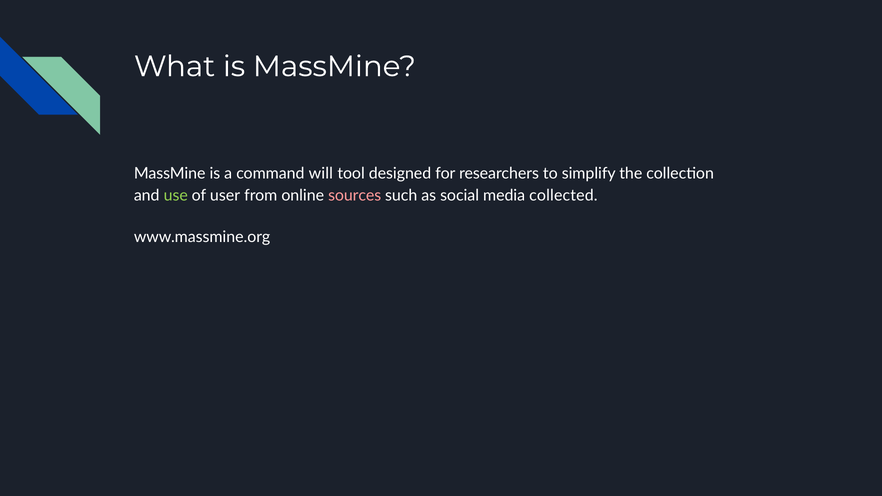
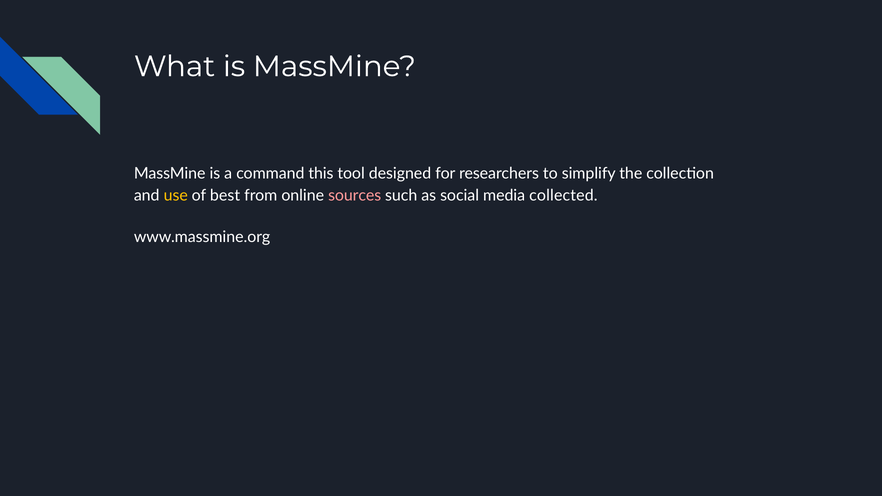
will: will -> this (321, 174)
use colour: light green -> yellow (176, 196)
user: user -> best (225, 196)
